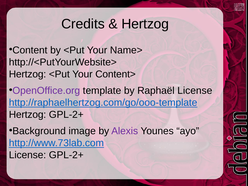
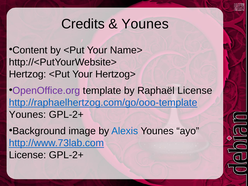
Hertzog: Hertzog -> Younes (145, 24)
Content>: Content> -> Hertzog> (116, 74)
Hertzog: Hertzog -> Younes (27, 115)
Alexis colour: purple -> blue (125, 131)
